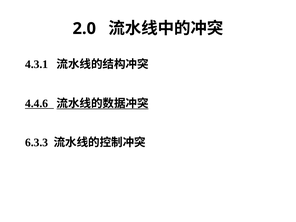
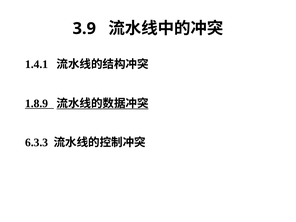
2.0: 2.0 -> 3.9 (84, 29)
4.3.1: 4.3.1 -> 1.4.1 (37, 64)
4.4.6: 4.4.6 -> 1.8.9 (37, 103)
